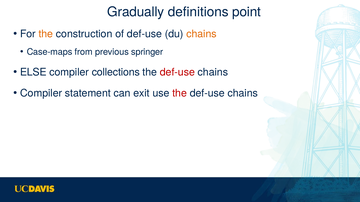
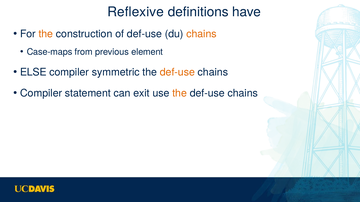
Gradually: Gradually -> Reflexive (136, 12)
point: point -> have (247, 12)
springer: springer -> element (147, 52)
collections: collections -> symmetric (116, 72)
def-use colour: red -> orange (177, 72)
the colour: red -> orange (180, 93)
